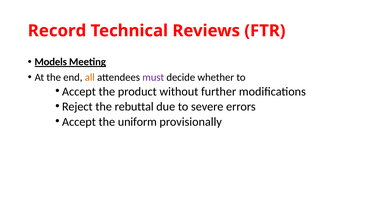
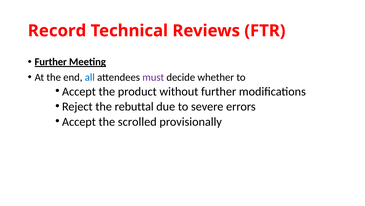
Models: Models -> Further (51, 62)
all colour: orange -> blue (90, 77)
uniform: uniform -> scrolled (137, 121)
